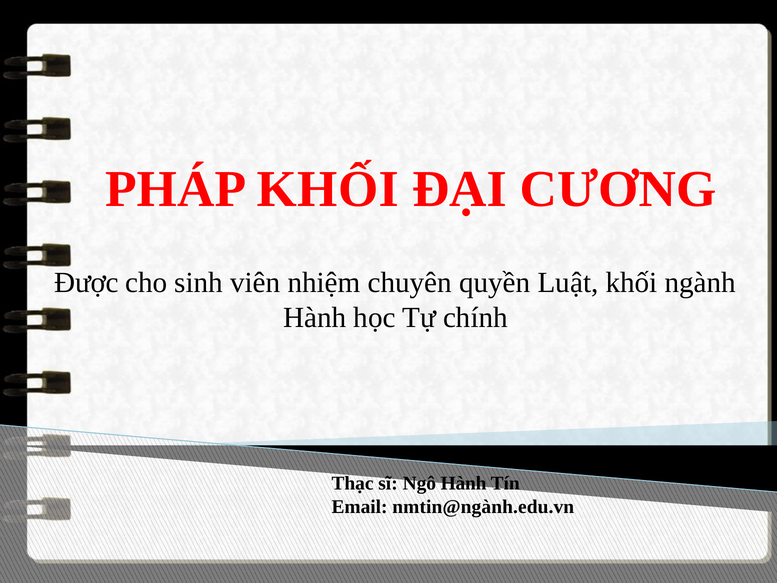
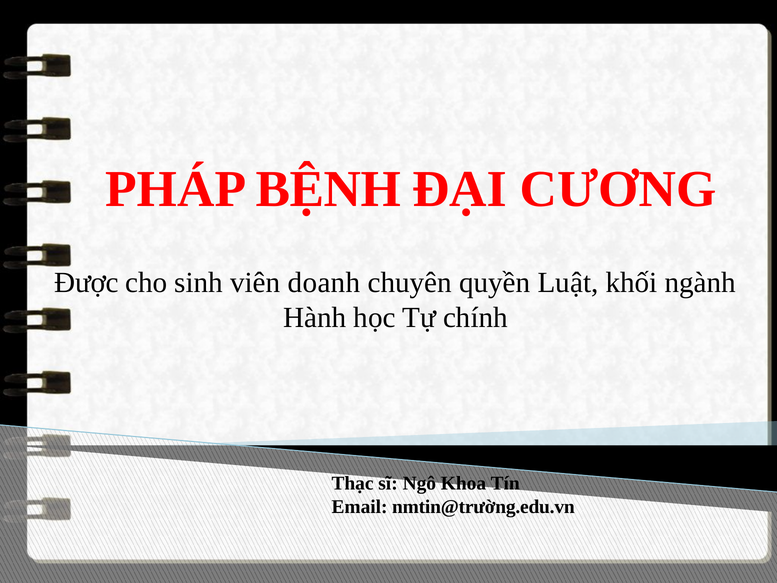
PHÁP KHỐI: KHỐI -> BỆNH (328, 189)
nhiệm: nhiệm -> doanh (324, 282)
Ngô Hành: Hành -> Khoa (463, 483)
nmtin@ngành.edu.vn: nmtin@ngành.edu.vn -> nmtin@trường.edu.vn (483, 506)
